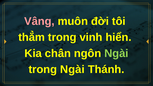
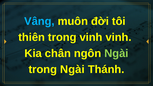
Vâng colour: pink -> light blue (39, 21)
thẳm: thẳm -> thiên (32, 37)
vinh hiển: hiển -> vinh (119, 37)
